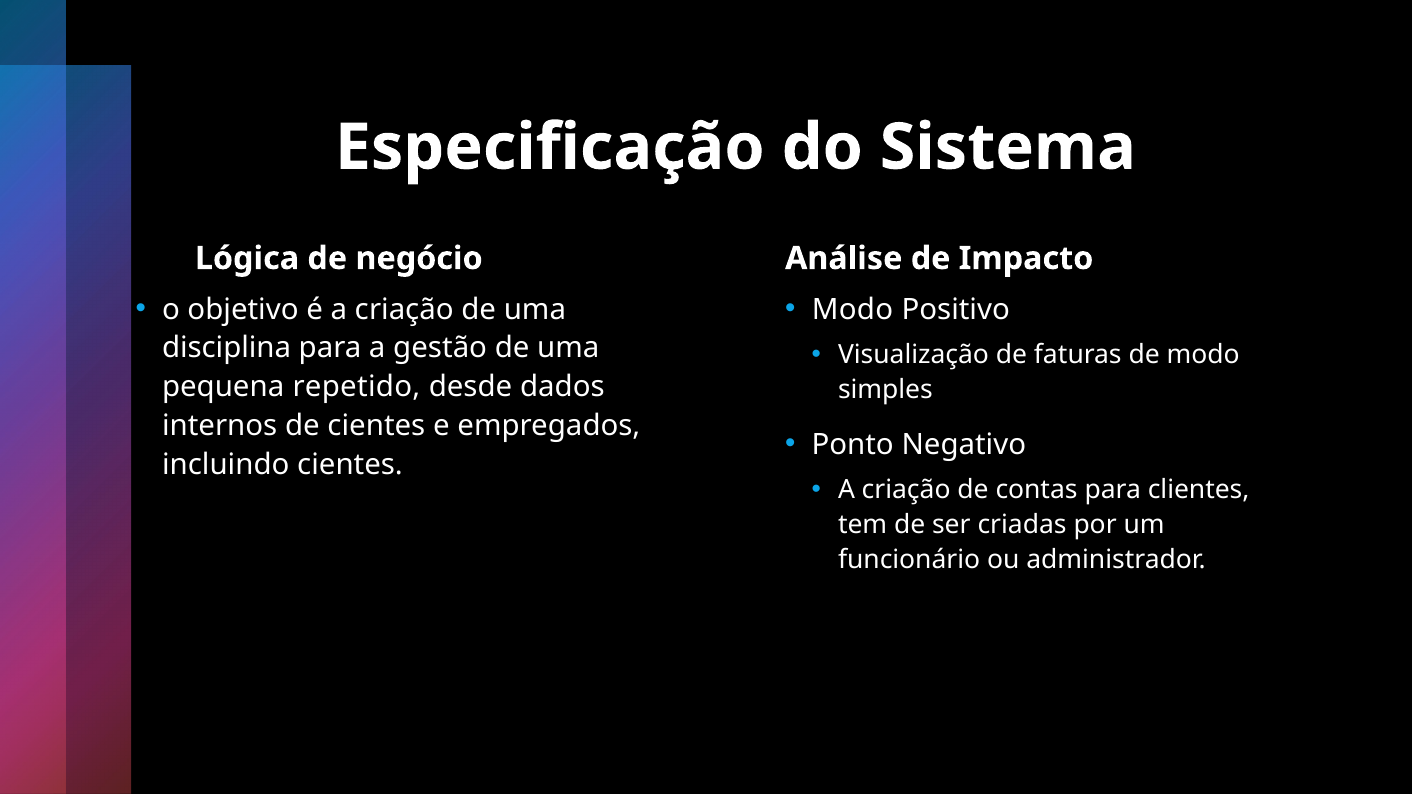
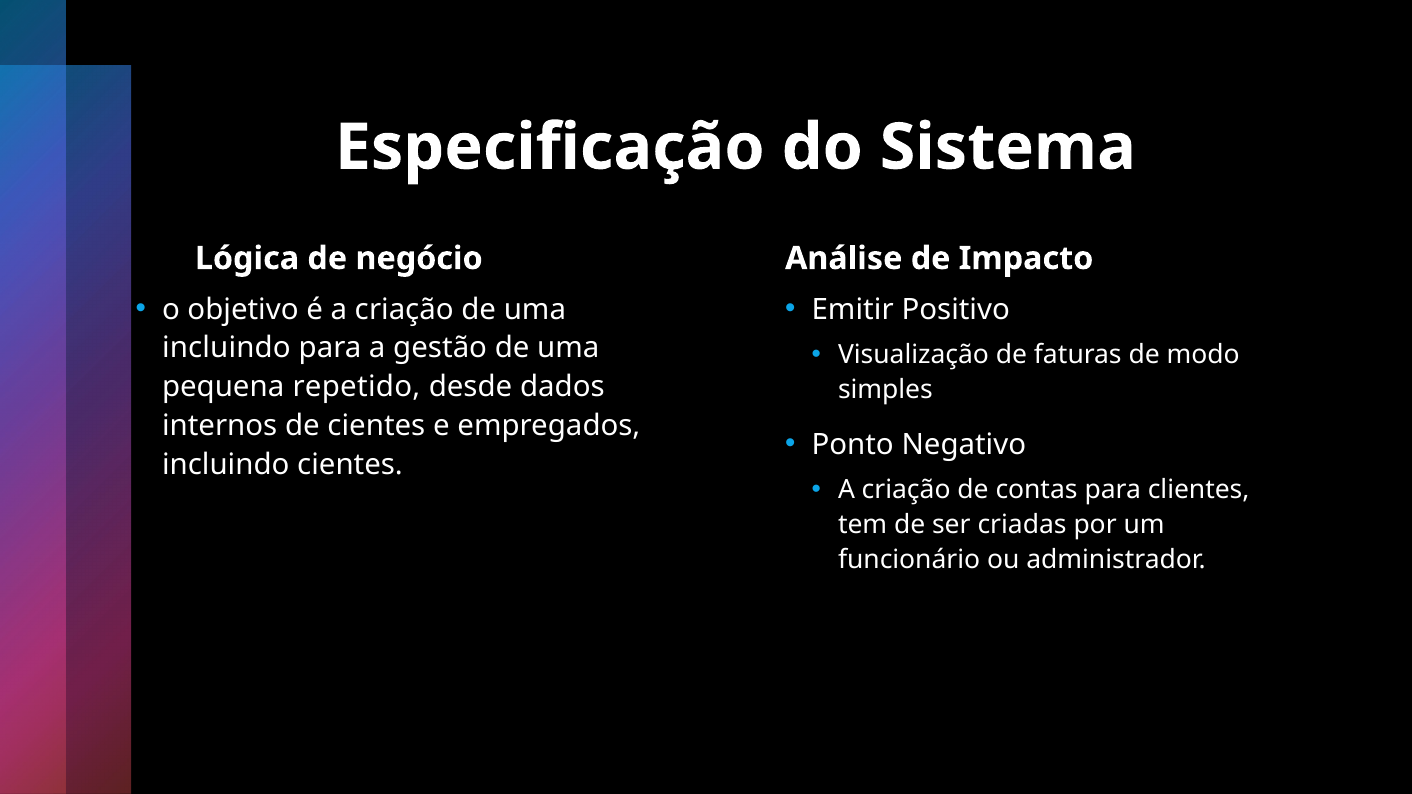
Modo: Modo -> Emitir (853, 309)
disciplina: disciplina -> incluindo (226, 348)
